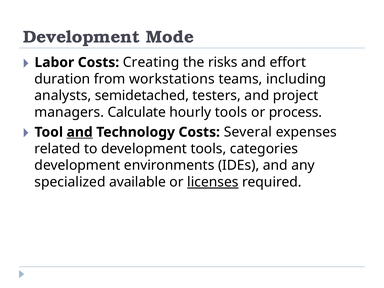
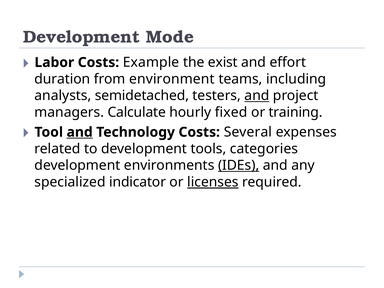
Creating: Creating -> Example (151, 62)
risks: risks -> exist (223, 62)
workstations: workstations -> environment (172, 79)
and underline: none -> present (257, 96)
hourly tools: tools -> fixed (231, 112)
process: process -> training (296, 112)
IDEs underline: none -> present (239, 165)
available: available -> indicator (138, 182)
